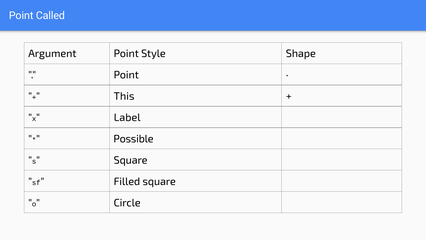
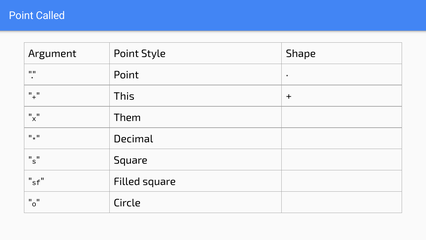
Label: Label -> Them (127, 118)
Possible: Possible -> Decimal (133, 139)
